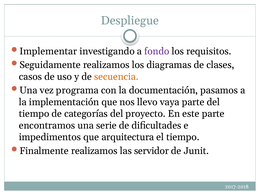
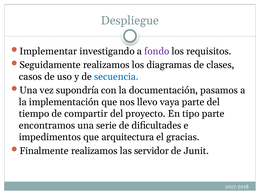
secuencia colour: orange -> blue (116, 77)
programa: programa -> supondría (77, 90)
categorías: categorías -> compartir (86, 114)
este: este -> tipo (191, 114)
el tiempo: tiempo -> gracias (183, 137)
